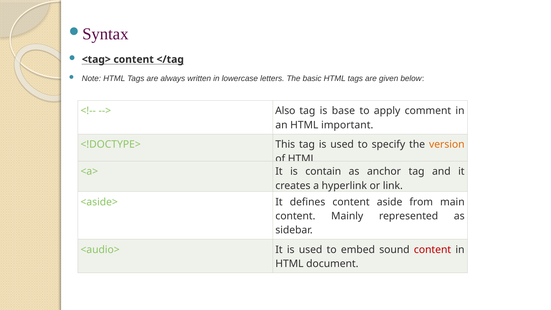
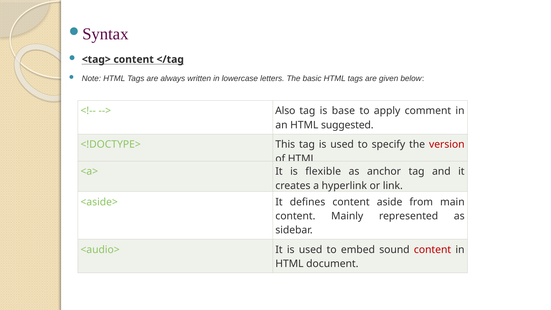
important: important -> suggested (347, 125)
version colour: orange -> red (447, 145)
contain: contain -> flexible (323, 172)
